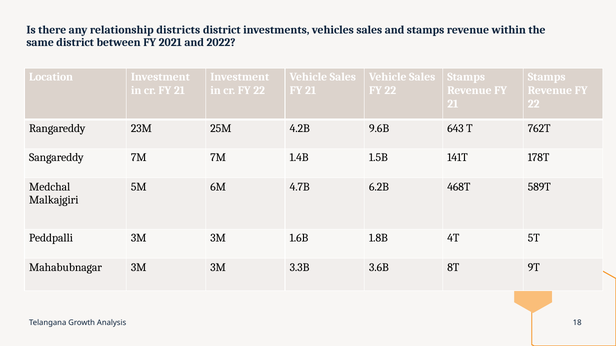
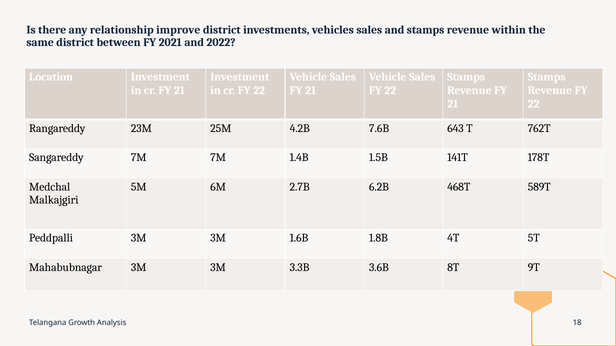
districts: districts -> improve (178, 30)
9.6B: 9.6B -> 7.6B (379, 128)
4.7B: 4.7B -> 2.7B (300, 187)
